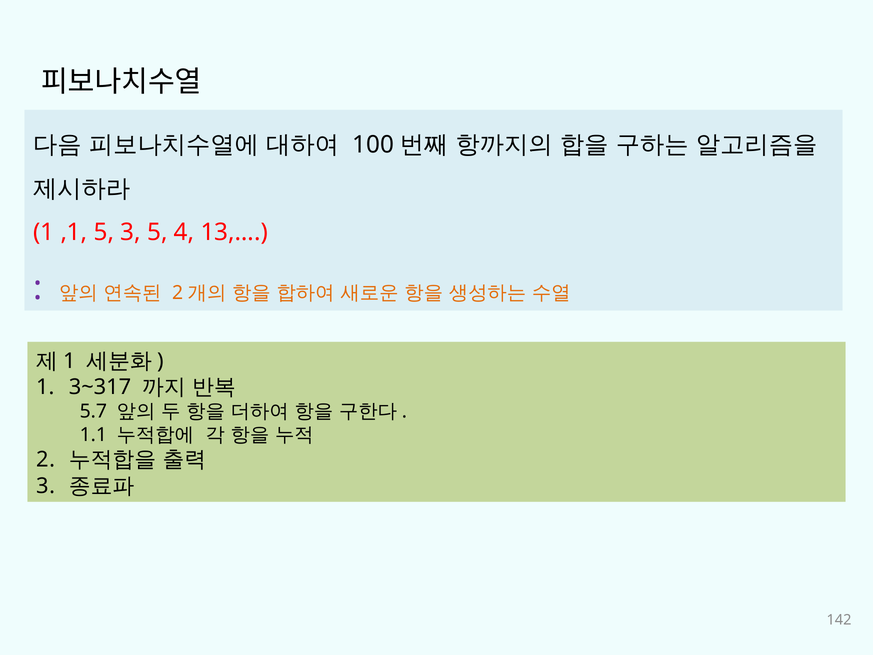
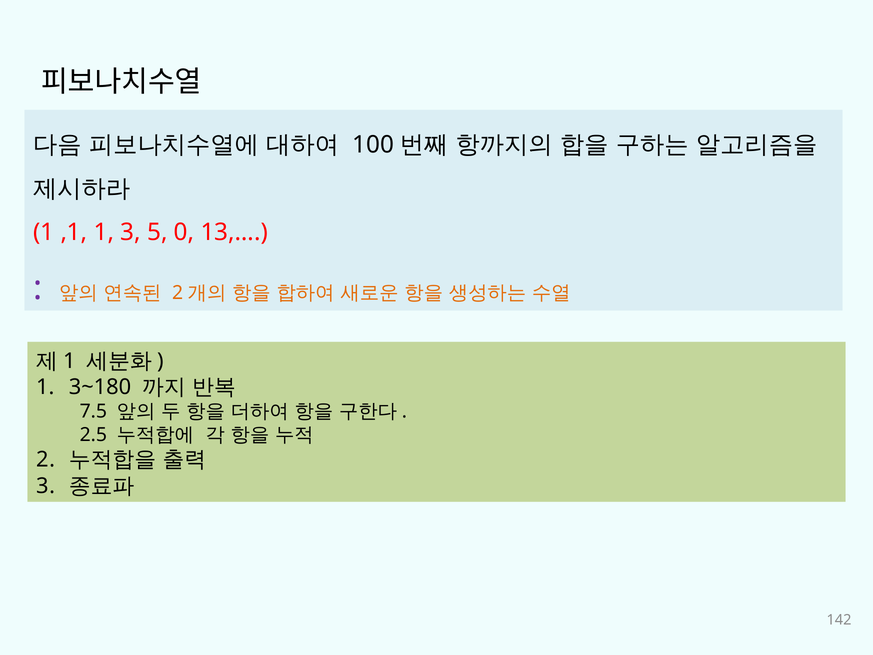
,1 5: 5 -> 1 (104, 232)
4: 4 -> 0 (184, 232)
3~317: 3~317 -> 3~180 (100, 387)
5.7: 5.7 -> 7.5 (93, 411)
1.1: 1.1 -> 2.5 (93, 435)
